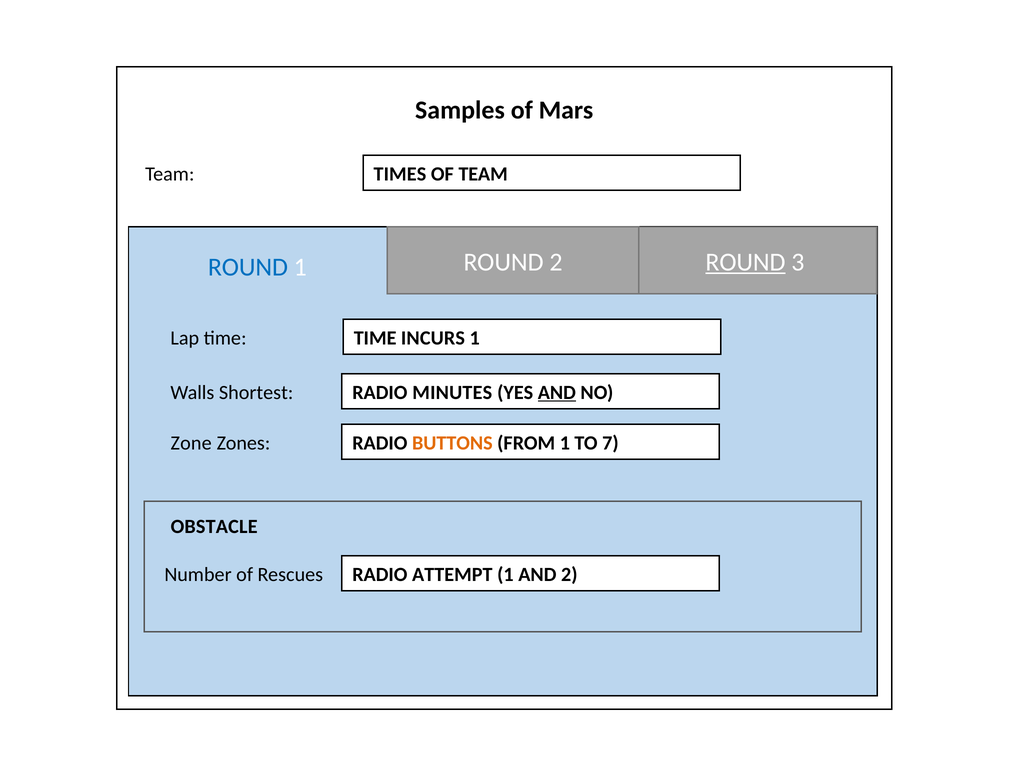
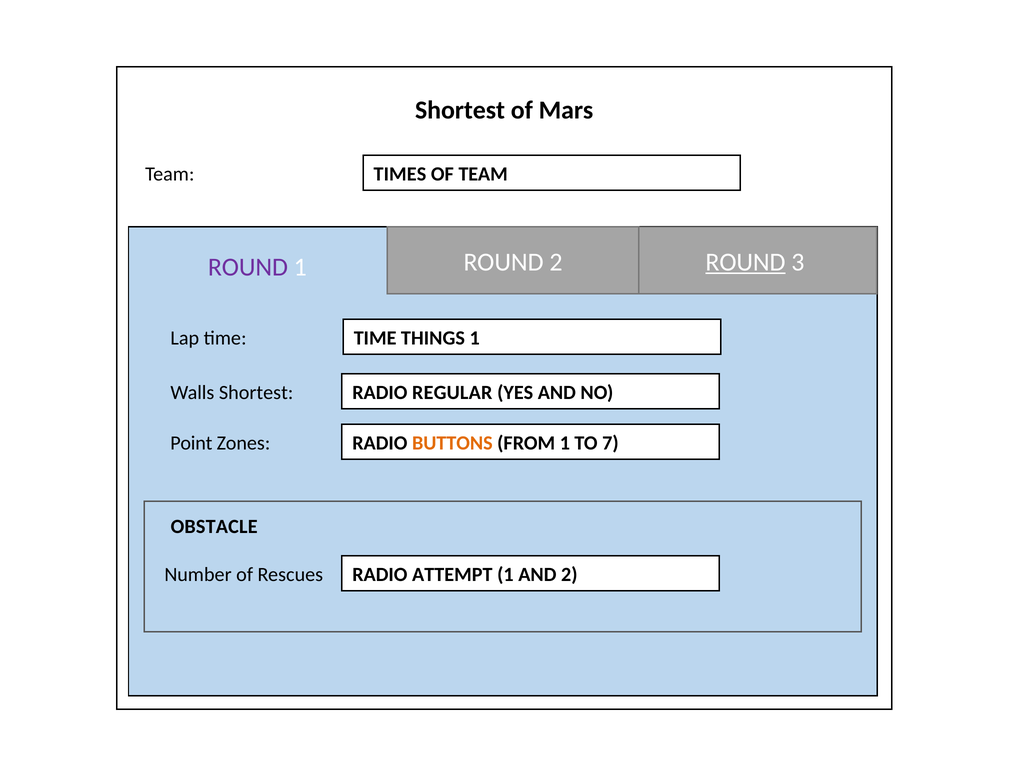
Samples: Samples -> Shortest (460, 110)
ROUND colour: blue -> purple (248, 267)
INCURS: INCURS -> THINGS (433, 338)
MINUTES: MINUTES -> REGULAR (452, 392)
AND underline: present -> none (557, 392)
Zone: Zone -> Point (191, 443)
